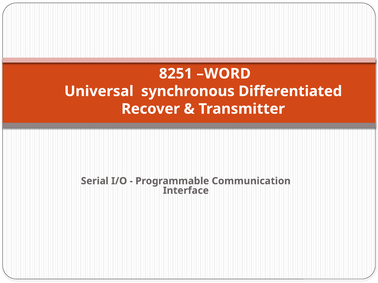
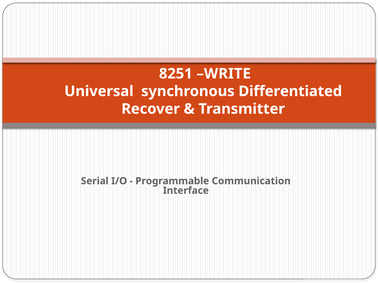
WORD: WORD -> WRITE (224, 74)
